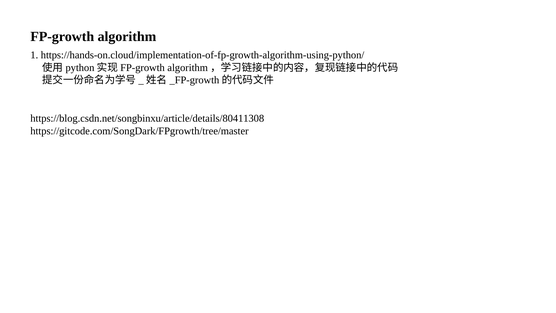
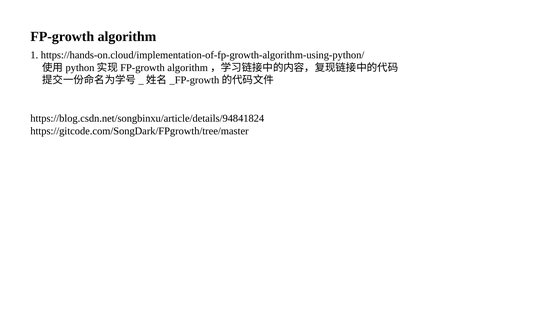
https://blog.csdn.net/songbinxu/article/details/80411308: https://blog.csdn.net/songbinxu/article/details/80411308 -> https://blog.csdn.net/songbinxu/article/details/94841824 (147, 118)
